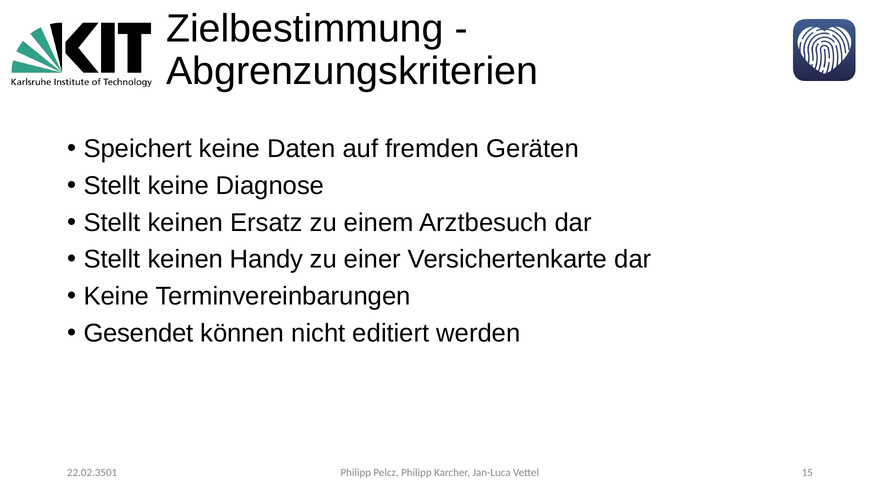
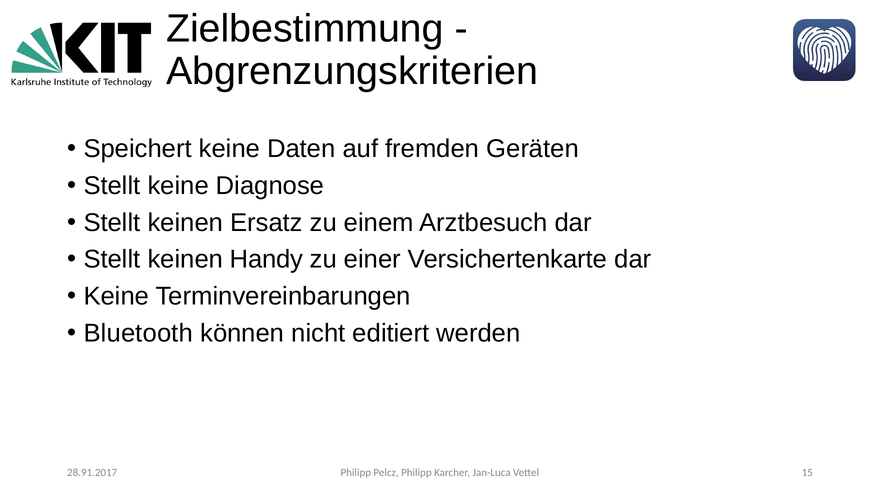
Gesendet: Gesendet -> Bluetooth (138, 333)
22.02.3501: 22.02.3501 -> 28.91.2017 (92, 473)
